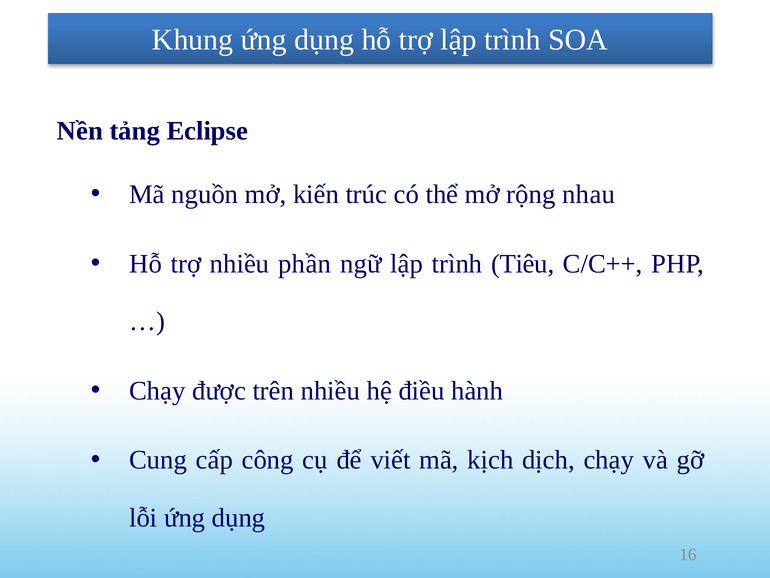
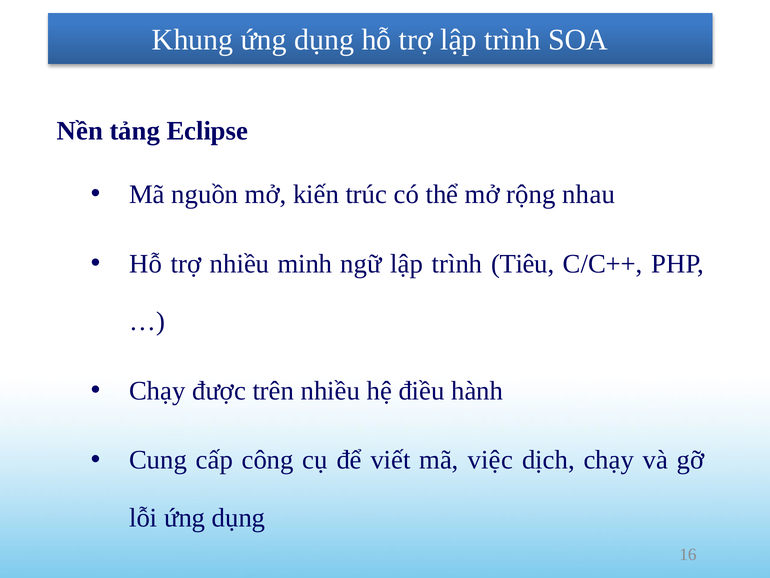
phần: phần -> minh (305, 264)
kịch: kịch -> việc (490, 460)
